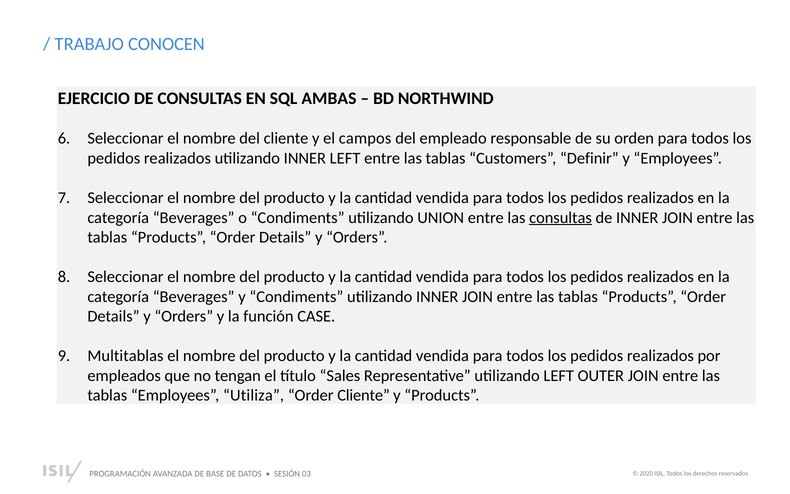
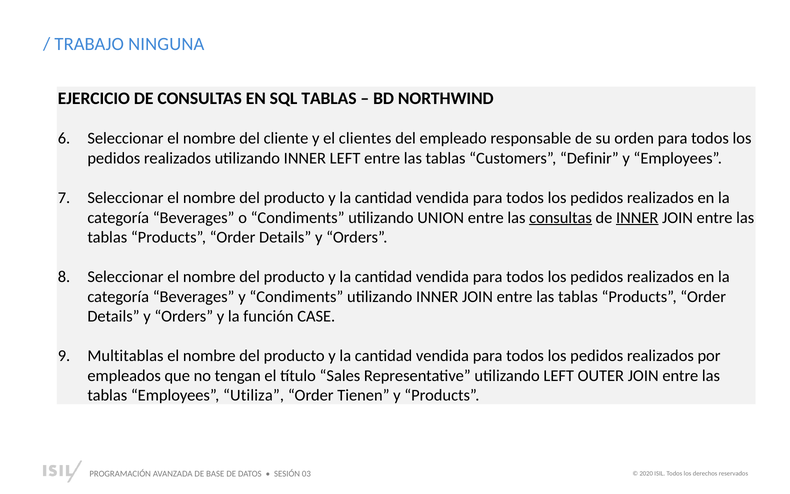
CONOCEN: CONOCEN -> NINGUNA (166, 44)
SQL AMBAS: AMBAS -> TABLAS (329, 98)
campos: campos -> clientes (365, 138)
INNER underline: none -> present (637, 217)
Order Cliente: Cliente -> Tienen (363, 395)
